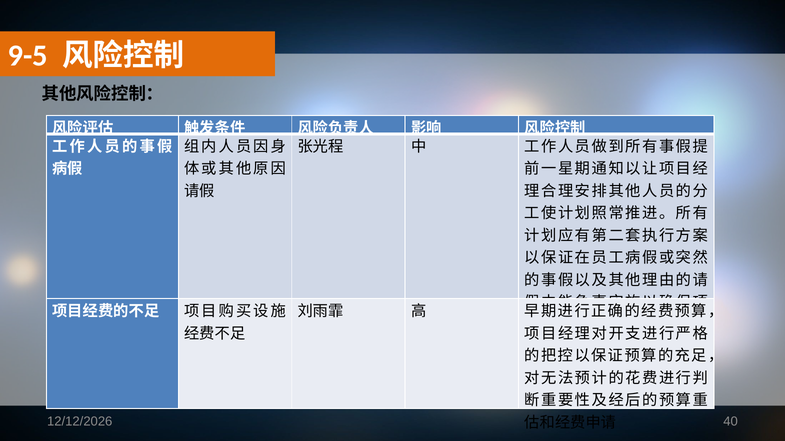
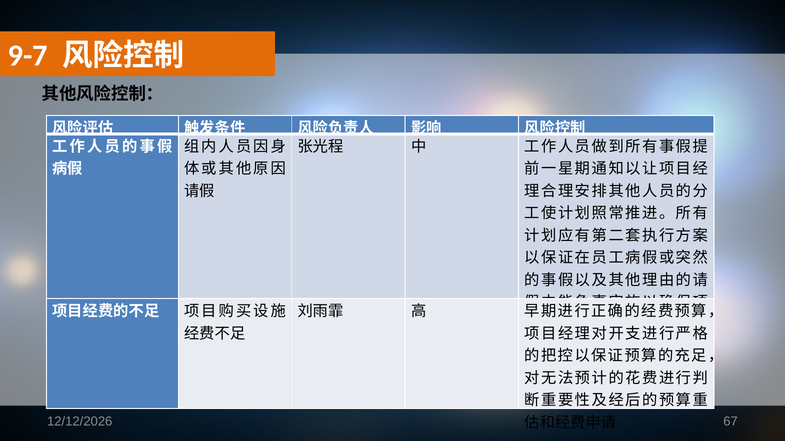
9-5: 9-5 -> 9-7 (28, 56)
40: 40 -> 67 (731, 422)
